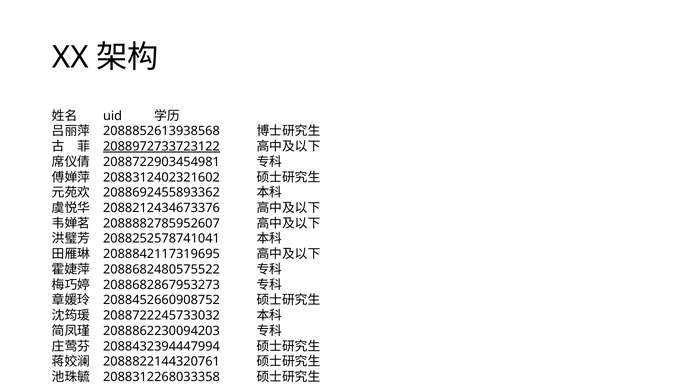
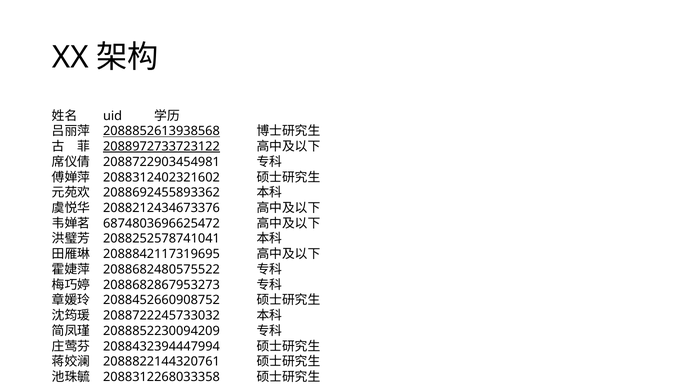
2088852613938568 underline: none -> present (161, 131)
2088882785952607: 2088882785952607 -> 6874803696625472 (161, 223)
2088862230094203: 2088862230094203 -> 2088852230094209 (161, 331)
